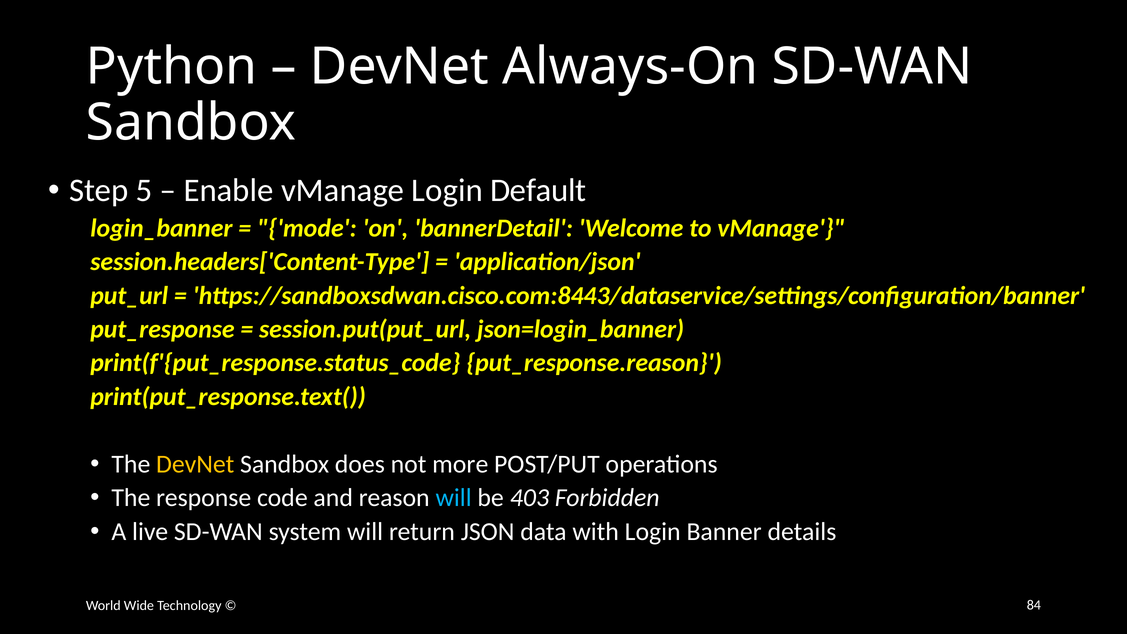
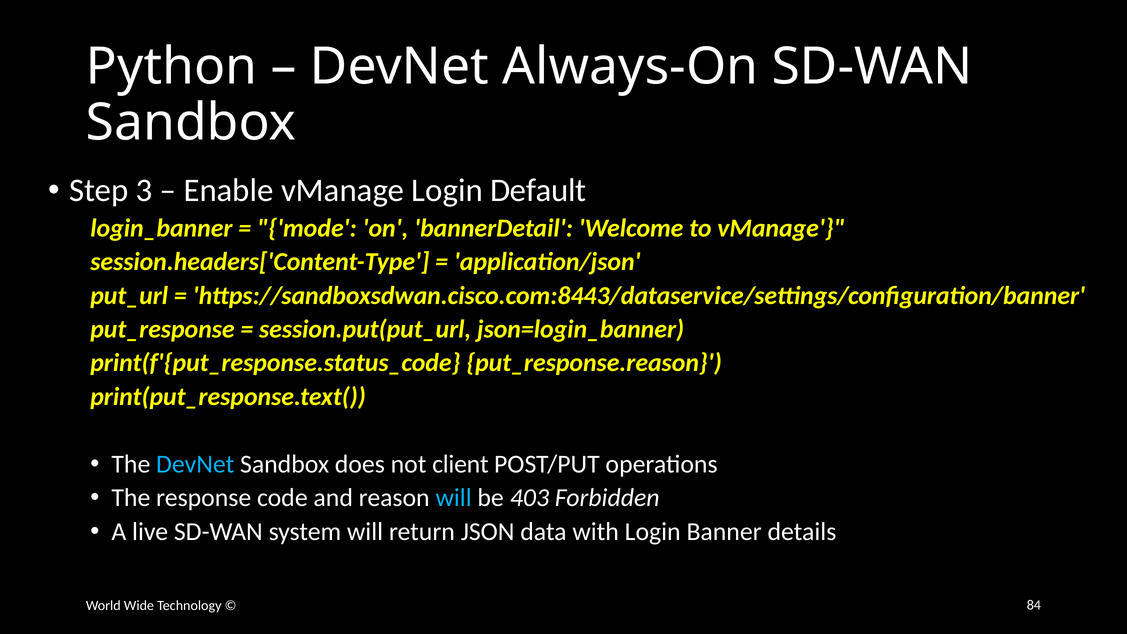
5: 5 -> 3 (144, 190)
DevNet colour: yellow -> light blue (195, 464)
more: more -> client (460, 464)
